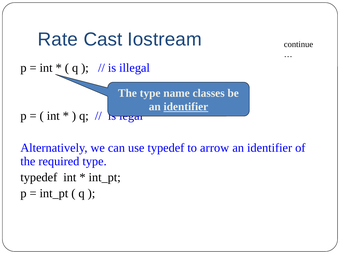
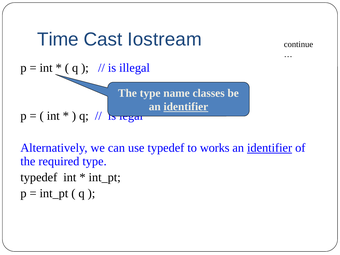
Rate: Rate -> Time (58, 39)
arrow: arrow -> works (215, 148)
identifier underline: none -> present (270, 148)
